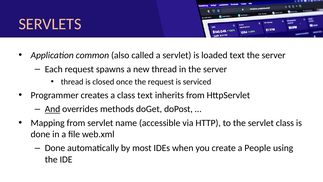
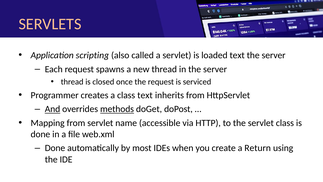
common: common -> scripting (92, 55)
methods underline: none -> present (117, 109)
People: People -> Return (258, 148)
